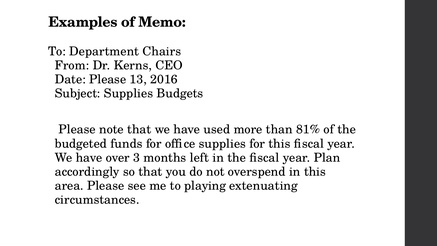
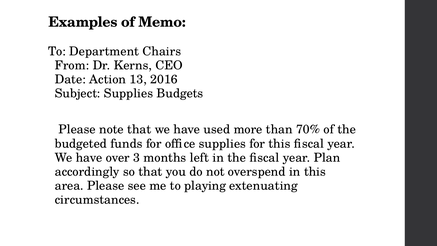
Date Please: Please -> Action (108, 79)
81%: 81% -> 70% (308, 129)
